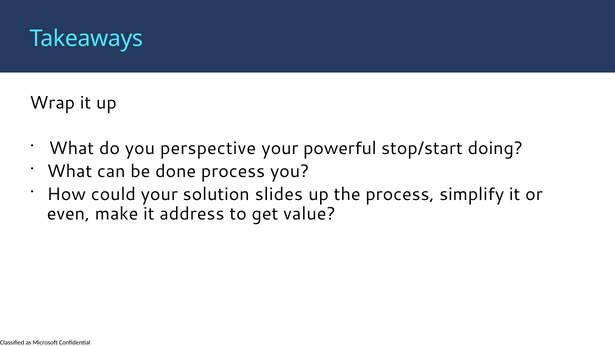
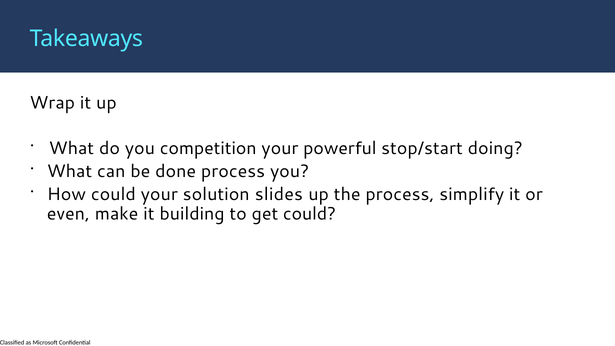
perspective: perspective -> competition (208, 148)
address: address -> building (192, 214)
get value: value -> could (310, 214)
